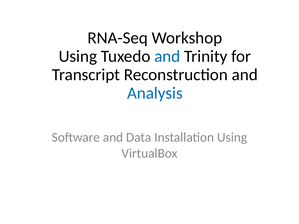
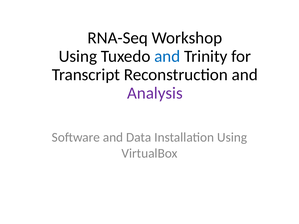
Analysis colour: blue -> purple (155, 93)
